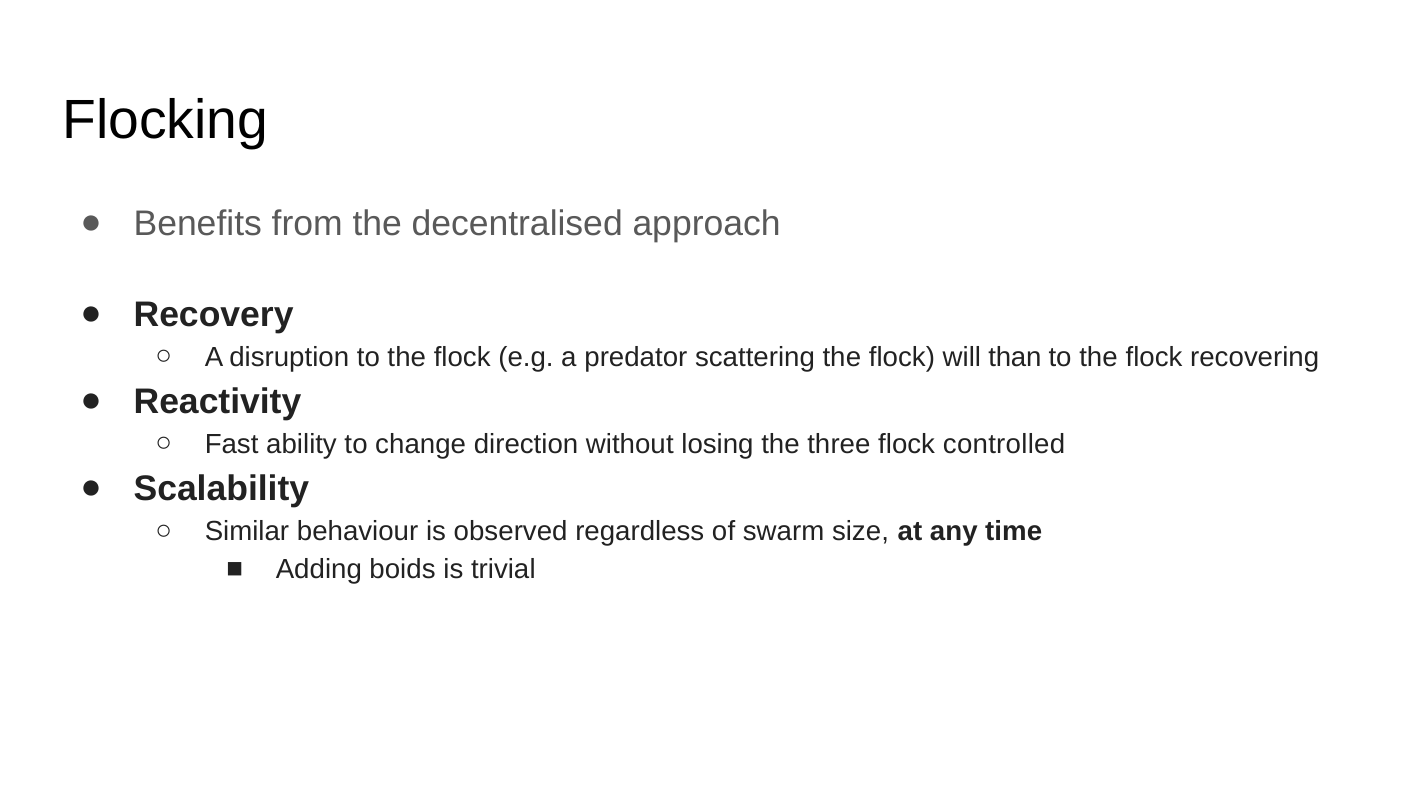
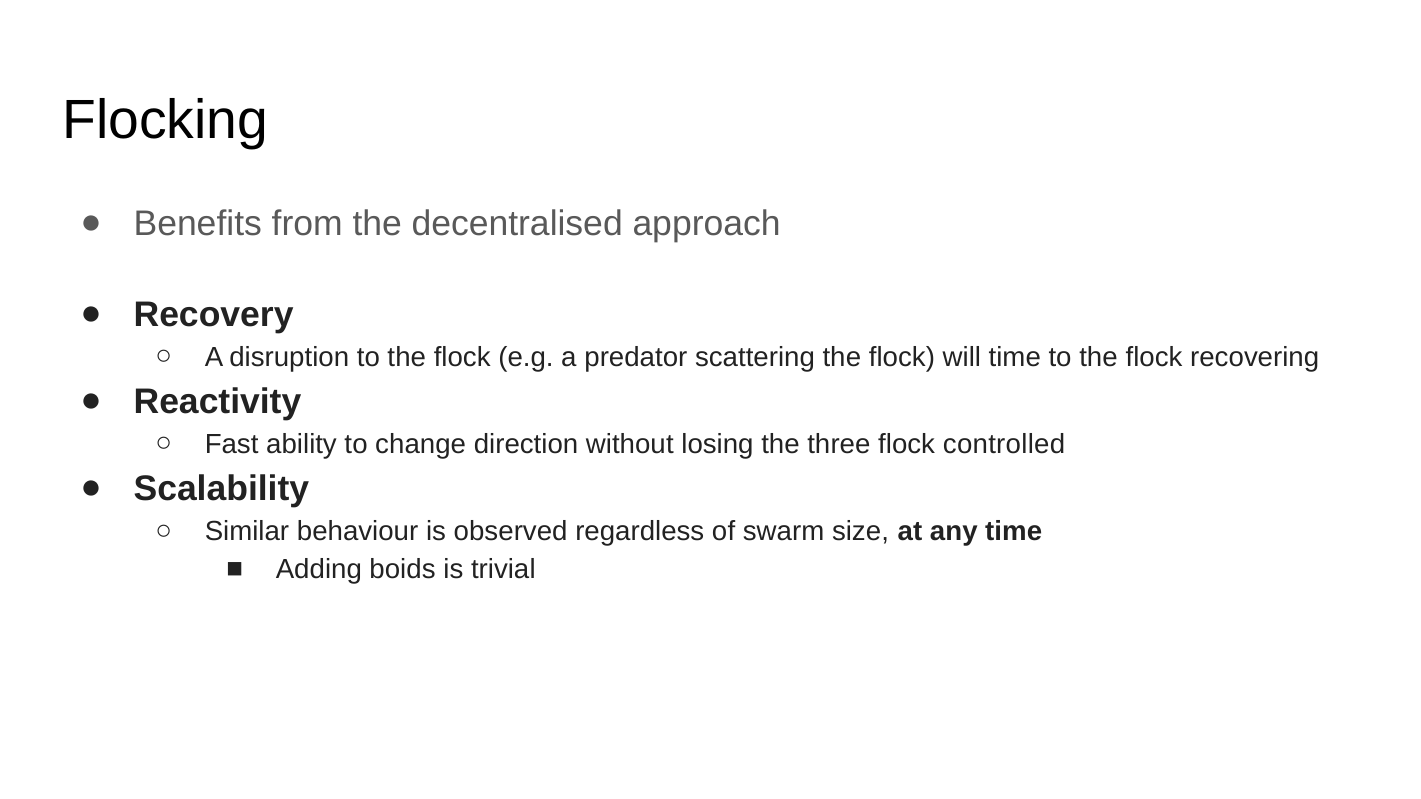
will than: than -> time (1015, 357)
